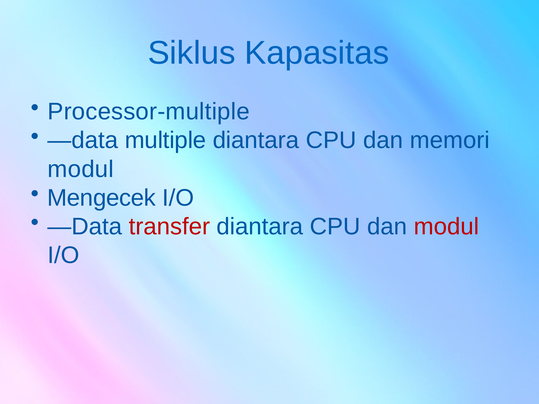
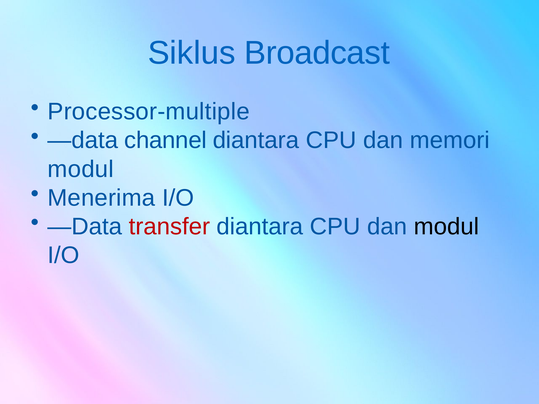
Kapasitas: Kapasitas -> Broadcast (317, 53)
multiple: multiple -> channel (166, 140)
Mengecek: Mengecek -> Menerima (101, 198)
modul colour: red -> black (446, 227)
